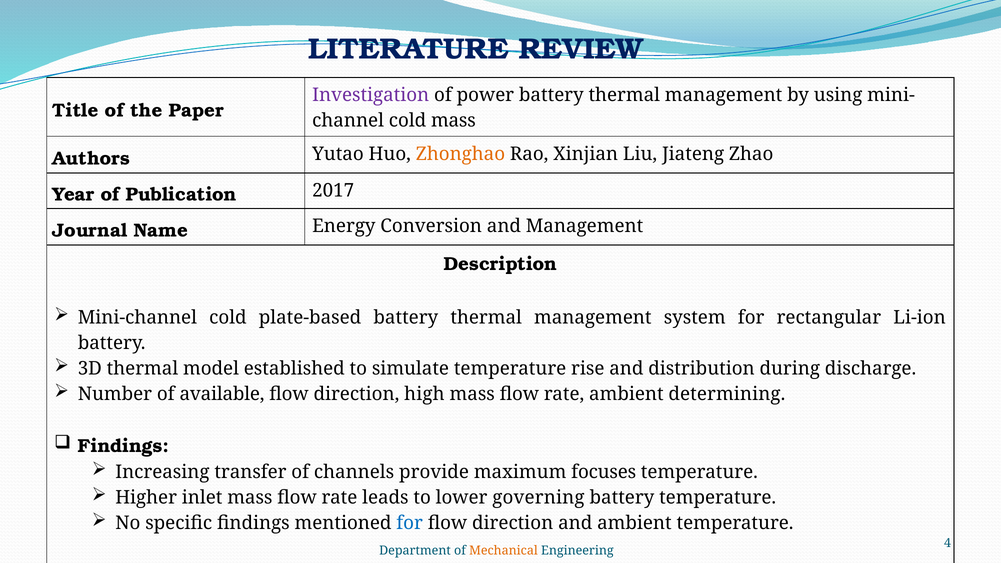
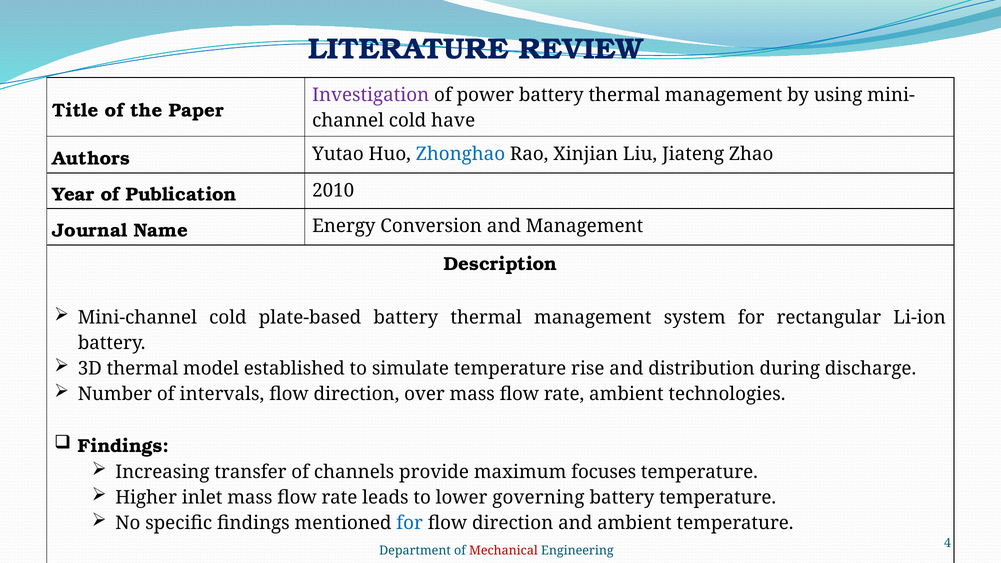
cold mass: mass -> have (453, 121)
Zhonghao colour: orange -> blue (460, 154)
2017: 2017 -> 2010 (333, 191)
available: available -> intervals (222, 394)
high: high -> over (425, 394)
determining: determining -> technologies (727, 394)
Mechanical colour: orange -> red (503, 551)
